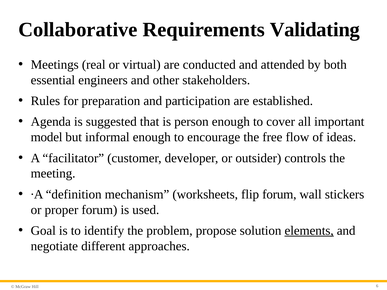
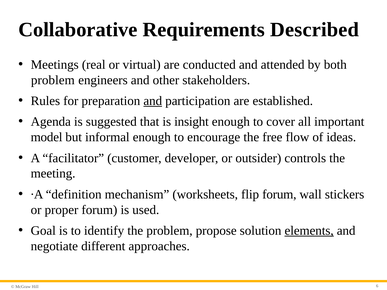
Validating: Validating -> Described (315, 30)
essential: essential -> problem (53, 80)
and underline: none -> present (153, 101)
person: person -> insight (192, 122)
